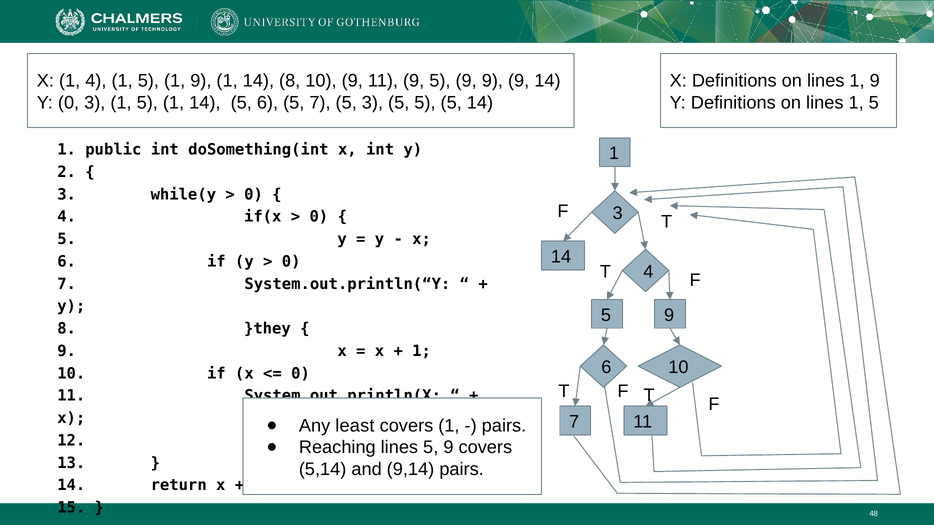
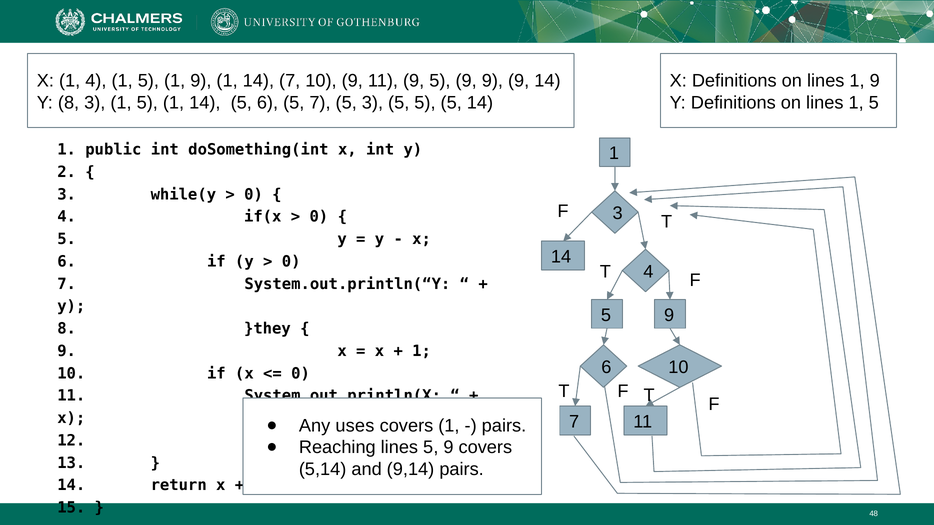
14 8: 8 -> 7 (290, 81)
0: 0 -> 8 (69, 103)
least: least -> uses (355, 426)
